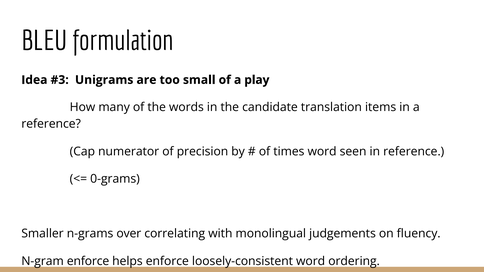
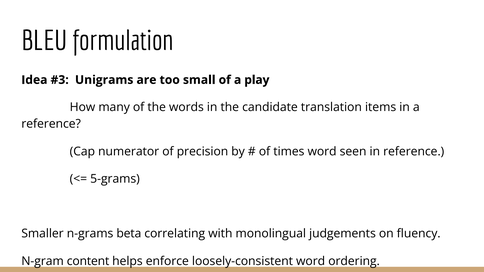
0-grams: 0-grams -> 5-grams (115, 179)
over: over -> beta (129, 234)
N-gram enforce: enforce -> content (88, 261)
